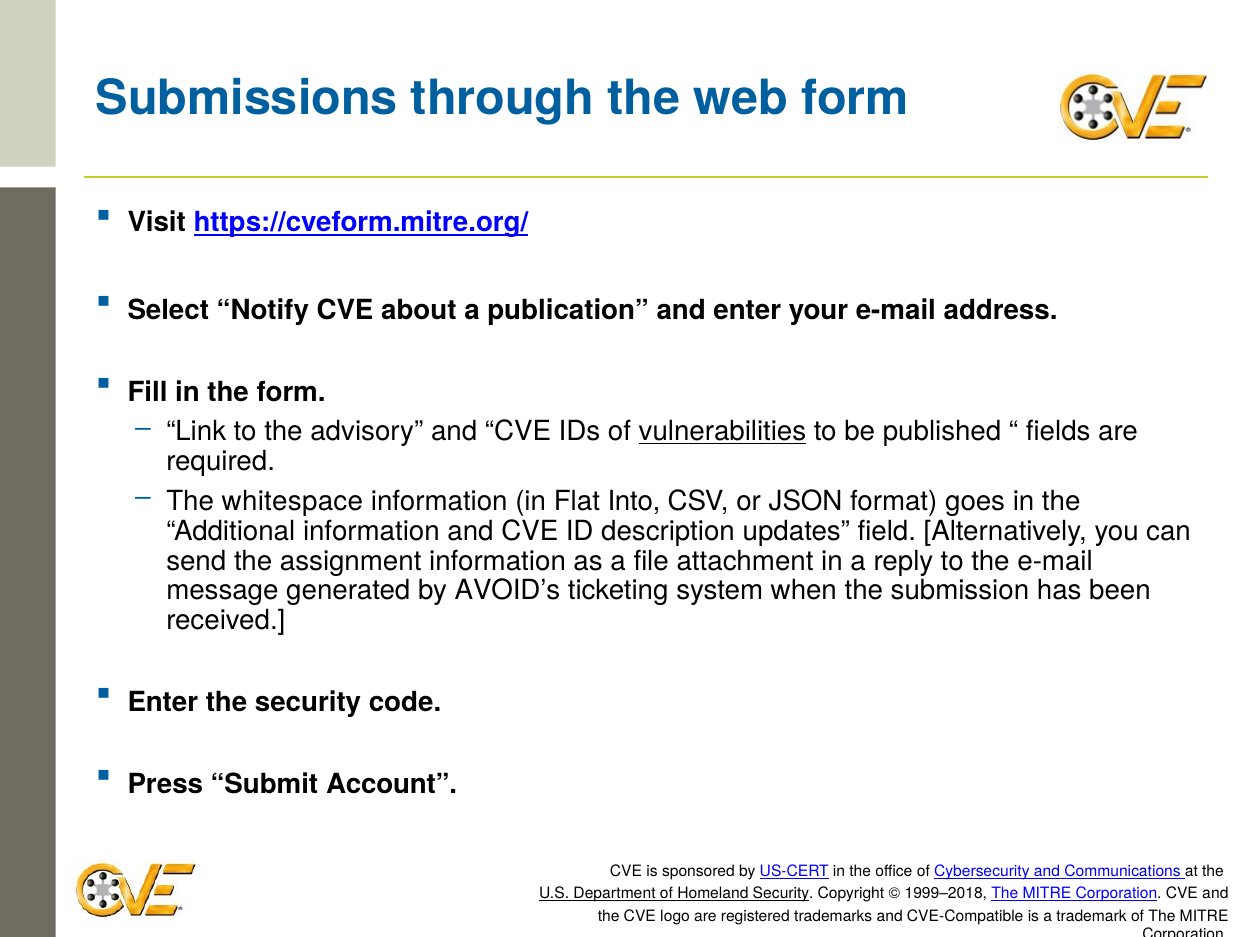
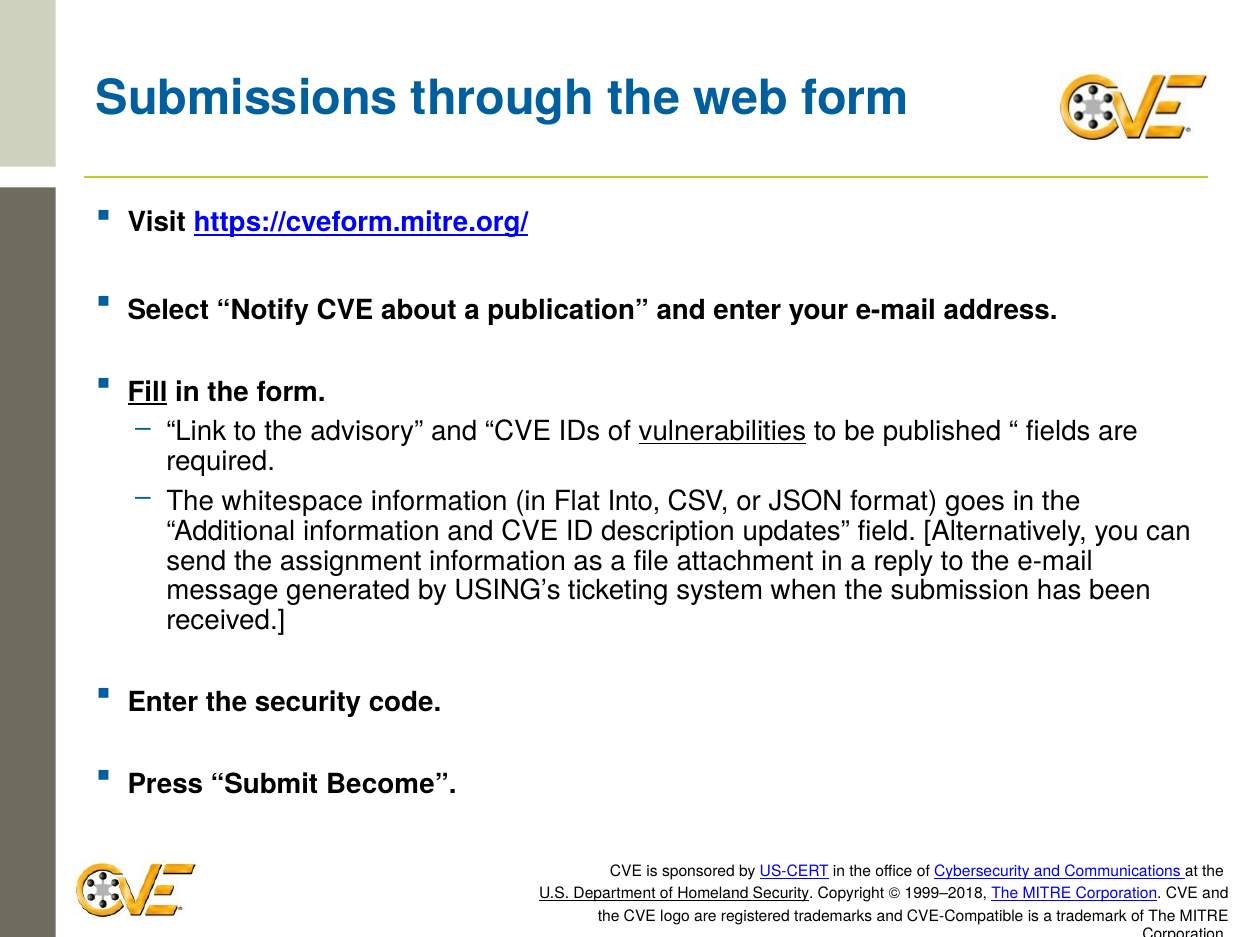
Fill underline: none -> present (148, 393)
AVOID’s: AVOID’s -> USING’s (508, 591)
Account: Account -> Become (391, 785)
